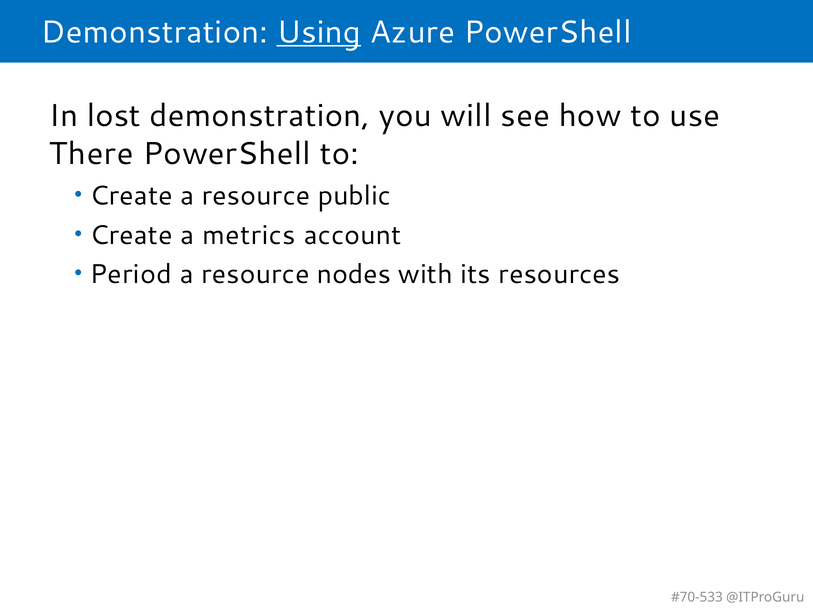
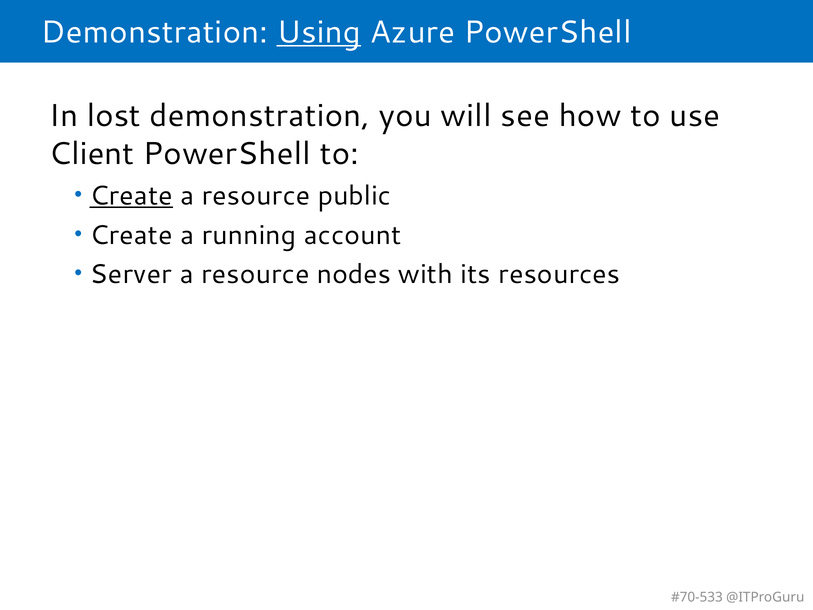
There: There -> Client (92, 154)
Create underline: none -> present (131, 196)
metrics: metrics -> running (249, 235)
Period: Period -> Server (131, 274)
